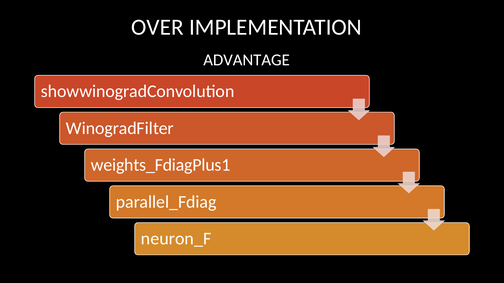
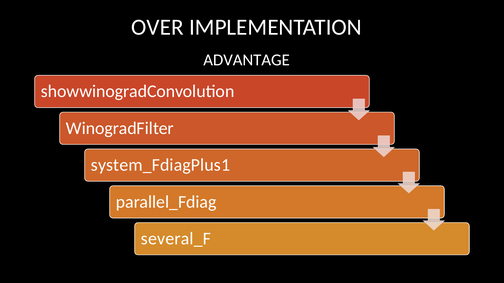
weights_FdiagPlus1: weights_FdiagPlus1 -> system_FdiagPlus1 (160, 165)
neuron_F: neuron_F -> several_F (176, 239)
